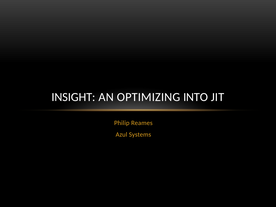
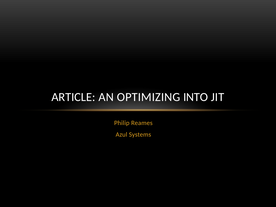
INSIGHT: INSIGHT -> ARTICLE (73, 97)
